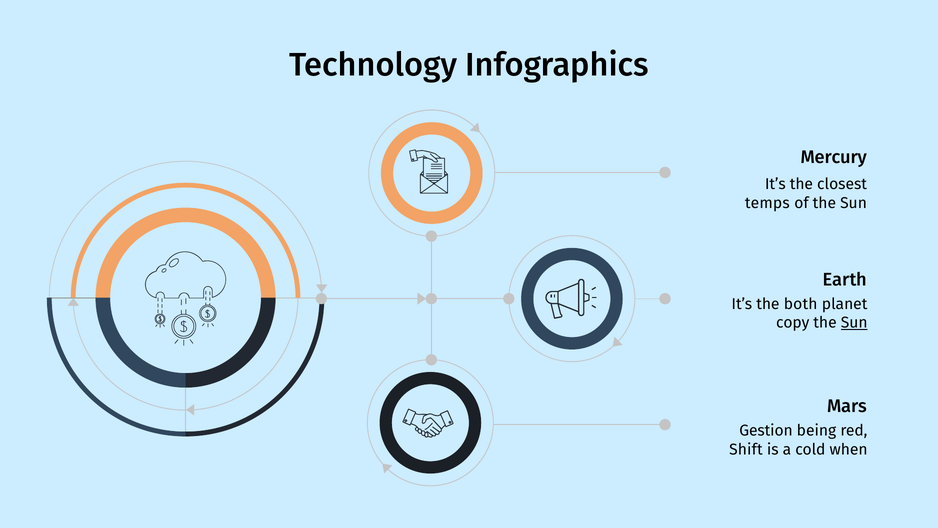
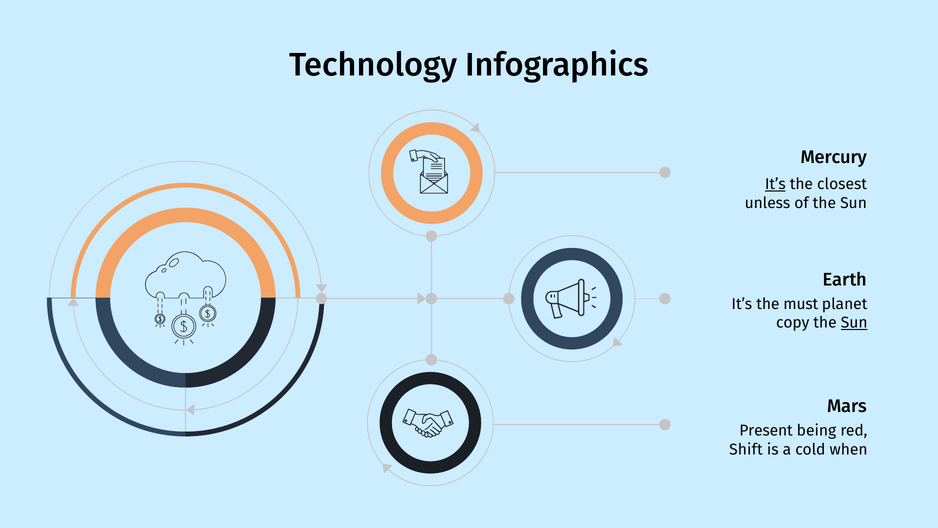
It’s underline: none -> present (775, 184)
temps: temps -> unless (767, 203)
both: both -> must (801, 304)
Gestion: Gestion -> Present (766, 430)
